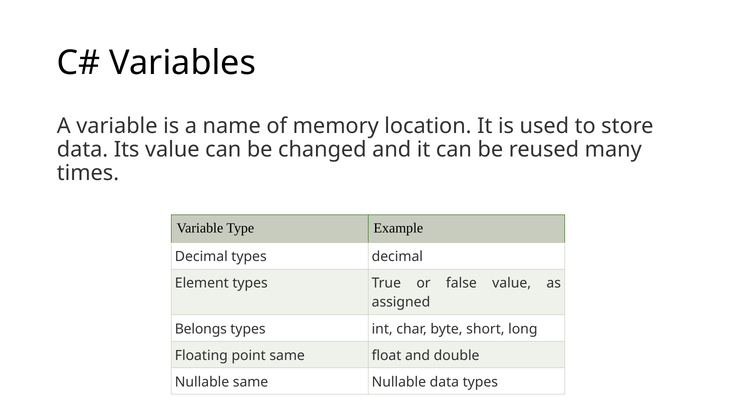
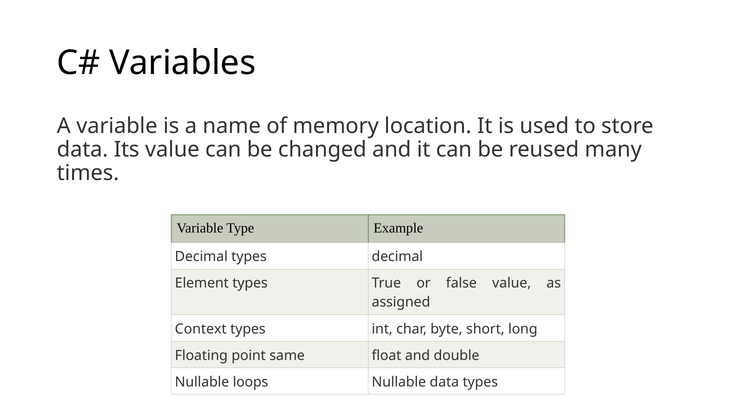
Belongs: Belongs -> Context (201, 329)
Nullable same: same -> loops (251, 382)
